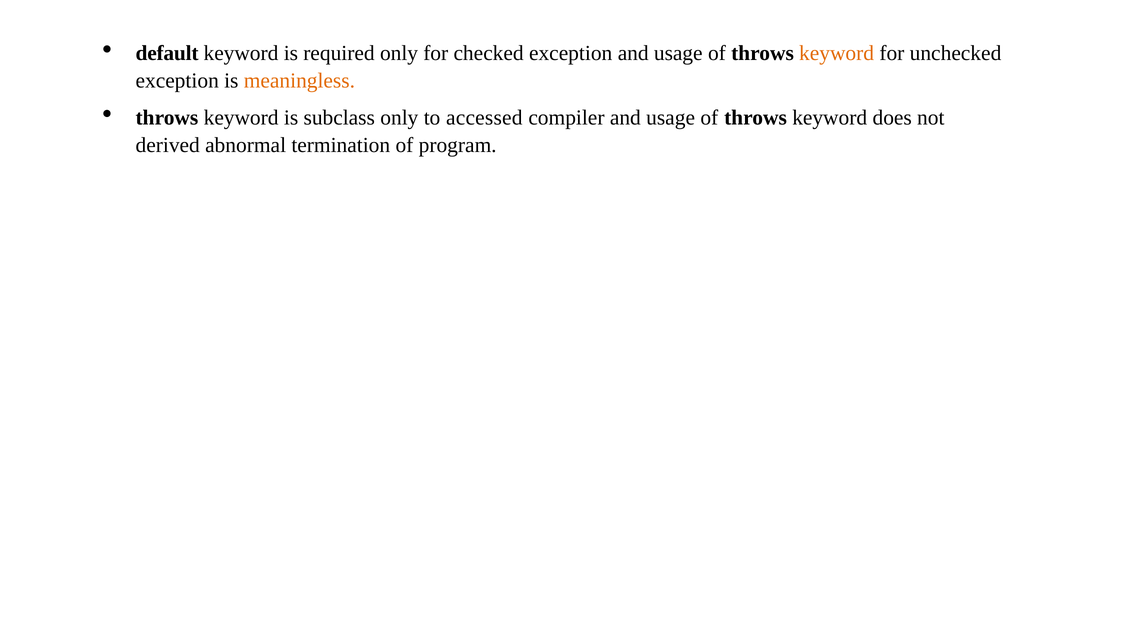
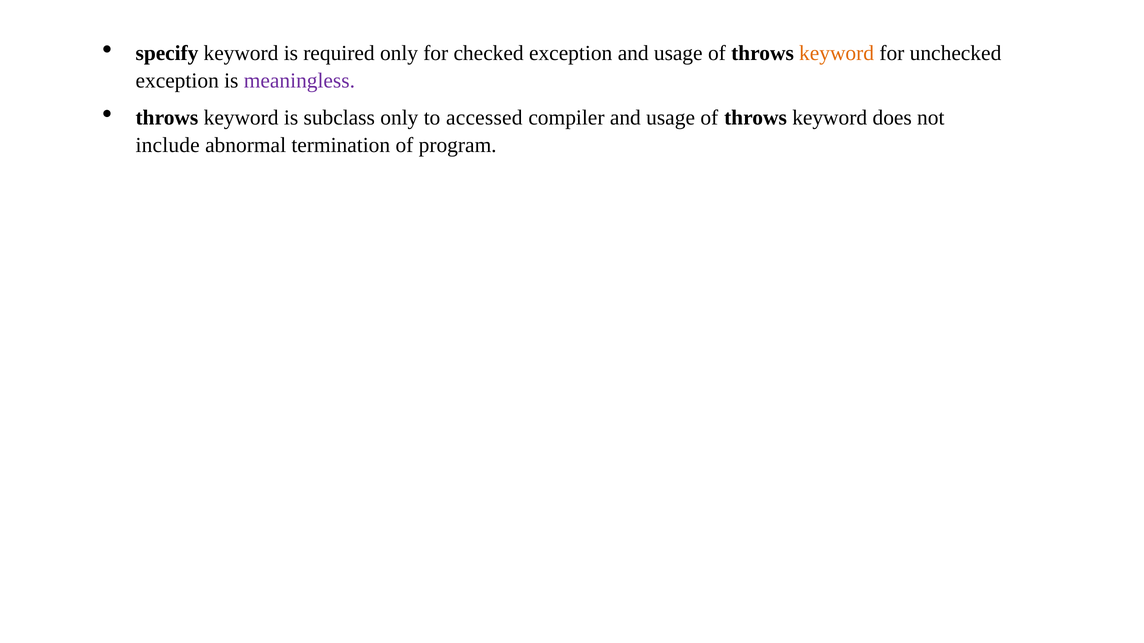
default: default -> specify (167, 53)
meaningless colour: orange -> purple (299, 81)
derived: derived -> include (168, 146)
